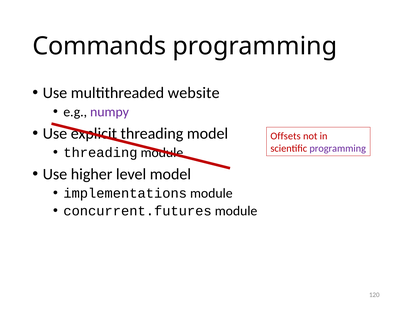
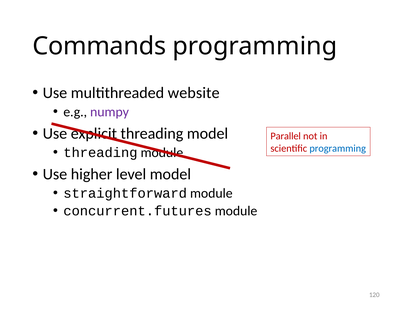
Offsets: Offsets -> Parallel (286, 136)
programming colour: purple -> blue (338, 148)
implementations: implementations -> straightforward (125, 193)
